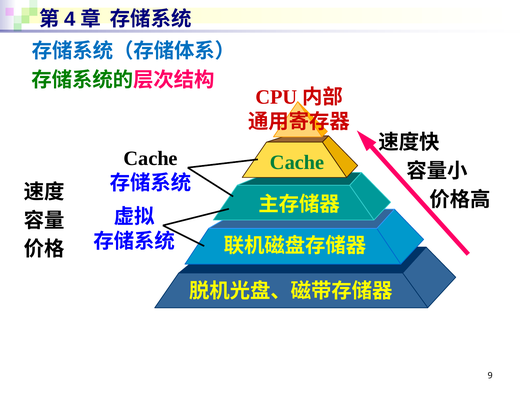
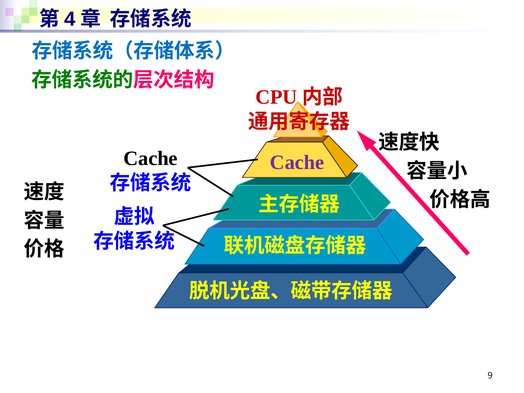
Cache colour: green -> purple (297, 162)
